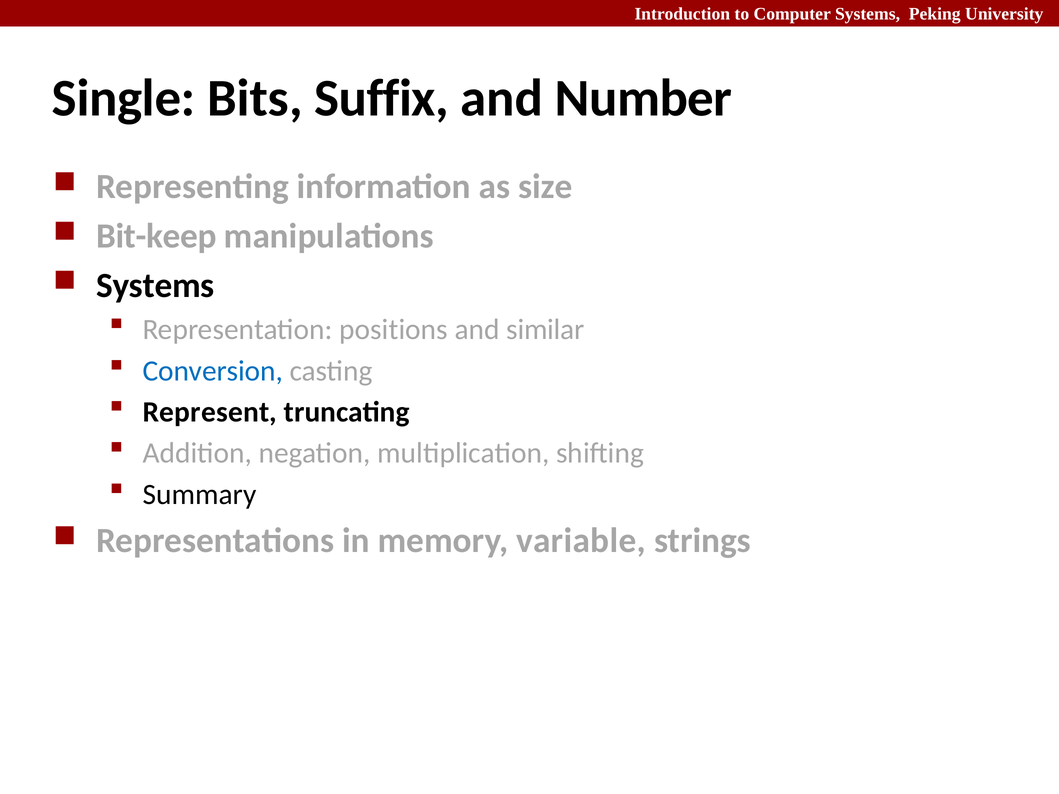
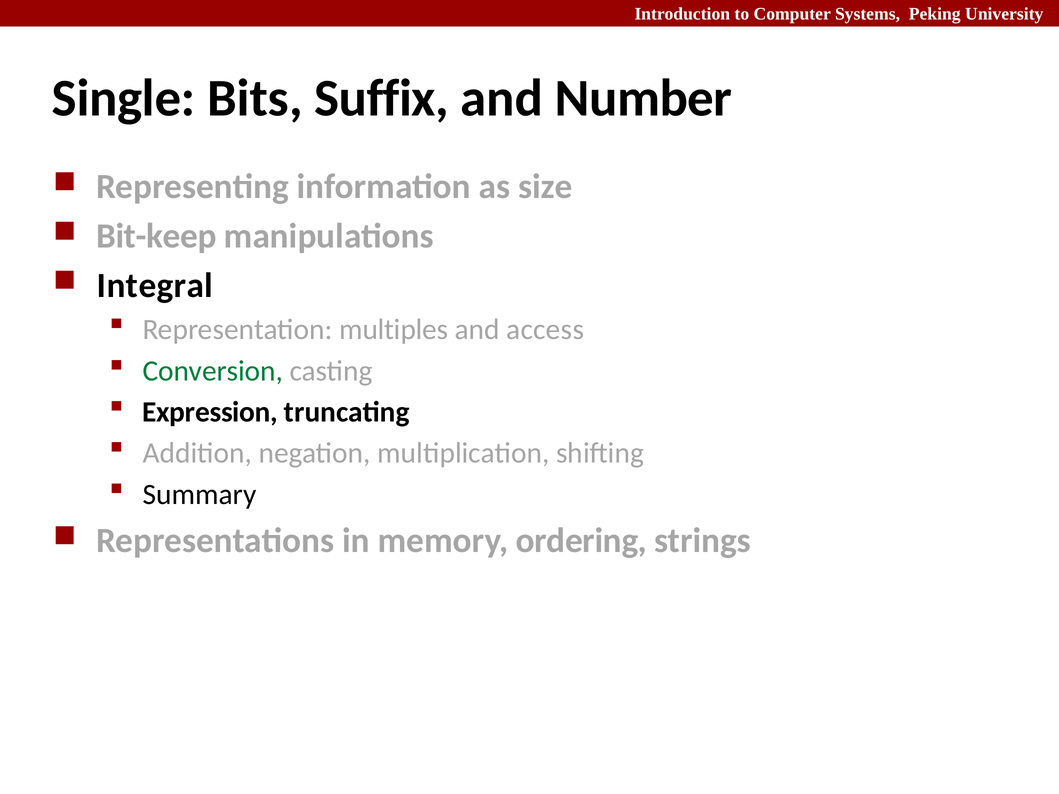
Systems: Systems -> Integral (155, 286)
positions: positions -> multiples (394, 330)
similar: similar -> access (545, 330)
Conversion colour: blue -> green (213, 371)
Represent: Represent -> Expression (210, 412)
variable: variable -> ordering (581, 541)
